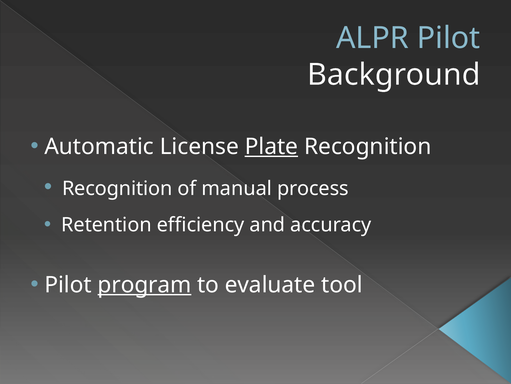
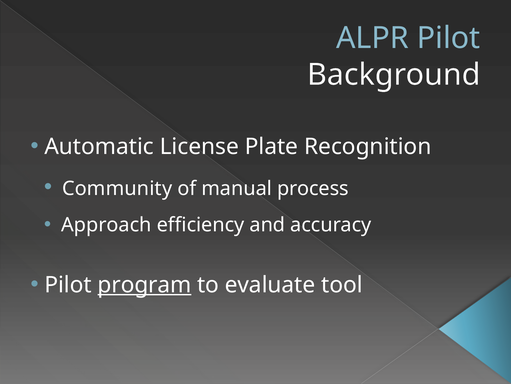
Plate underline: present -> none (271, 146)
Recognition: Recognition -> Community (117, 188)
Retention: Retention -> Approach (106, 224)
